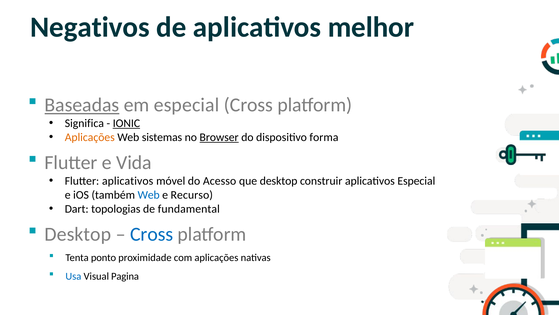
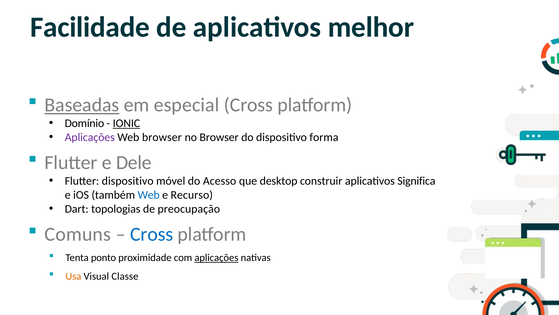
Negativos: Negativos -> Facilidade (90, 27)
Significa: Significa -> Domínio (84, 123)
Aplicações colour: orange -> purple (90, 137)
Web sistemas: sistemas -> browser (162, 137)
Browser underline: present -> none (219, 137)
Vida: Vida -> Dele (134, 162)
Flutter aplicativos: aplicativos -> dispositivo (128, 181)
aplicativos Especial: Especial -> Significa (416, 181)
fundamental: fundamental -> preocupação (189, 209)
Desktop: Desktop -> Comuns (78, 234)
aplicações underline: none -> present (216, 257)
Usa colour: blue -> orange (73, 276)
Pagina: Pagina -> Classe (125, 276)
